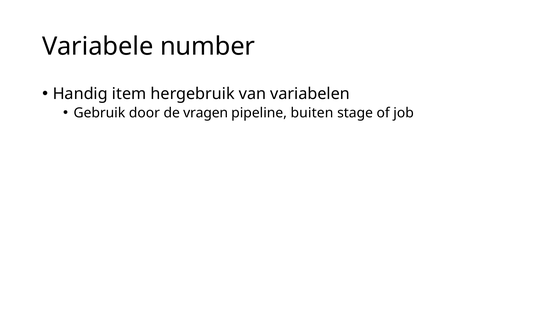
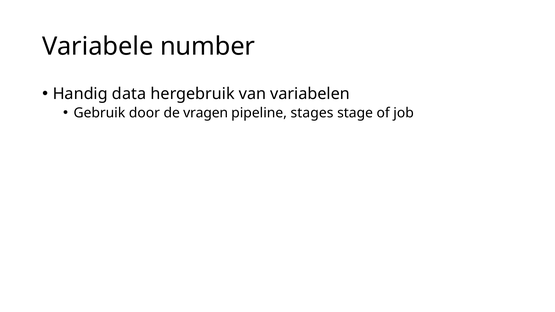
item: item -> data (129, 94)
buiten: buiten -> stages (312, 113)
